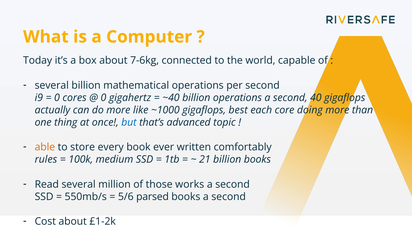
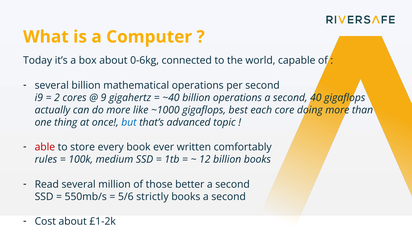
7-6kg: 7-6kg -> 0-6kg (145, 60)
0: 0 -> 2 (57, 98)
0: 0 -> 9 (103, 98)
able colour: orange -> red (45, 147)
21: 21 -> 12 (205, 159)
works: works -> better (190, 184)
parsed: parsed -> strictly (152, 196)
